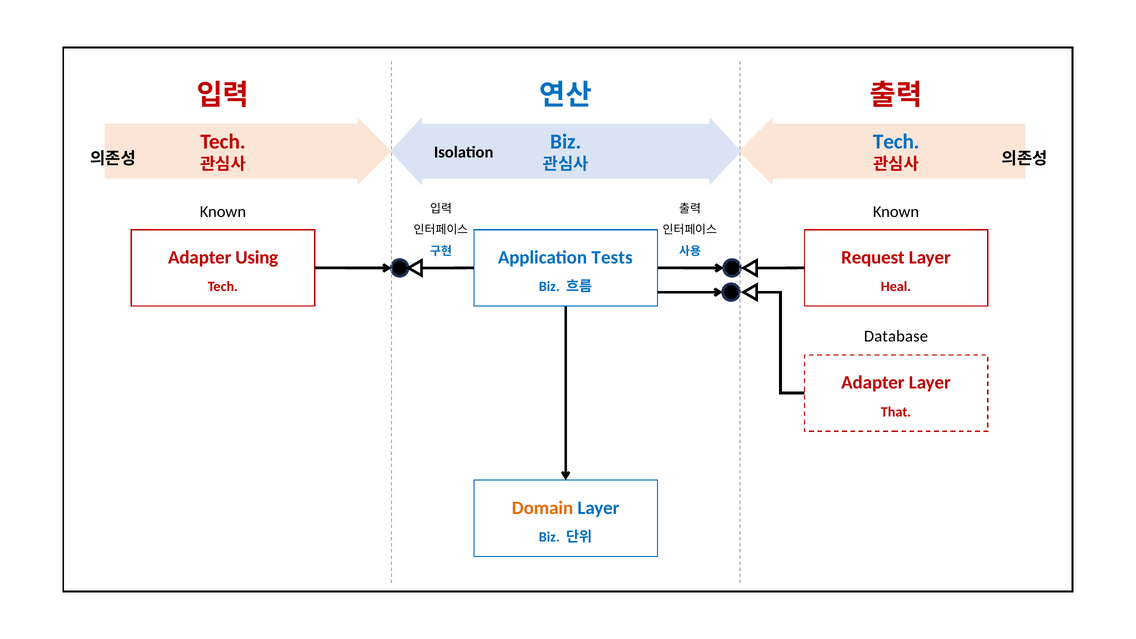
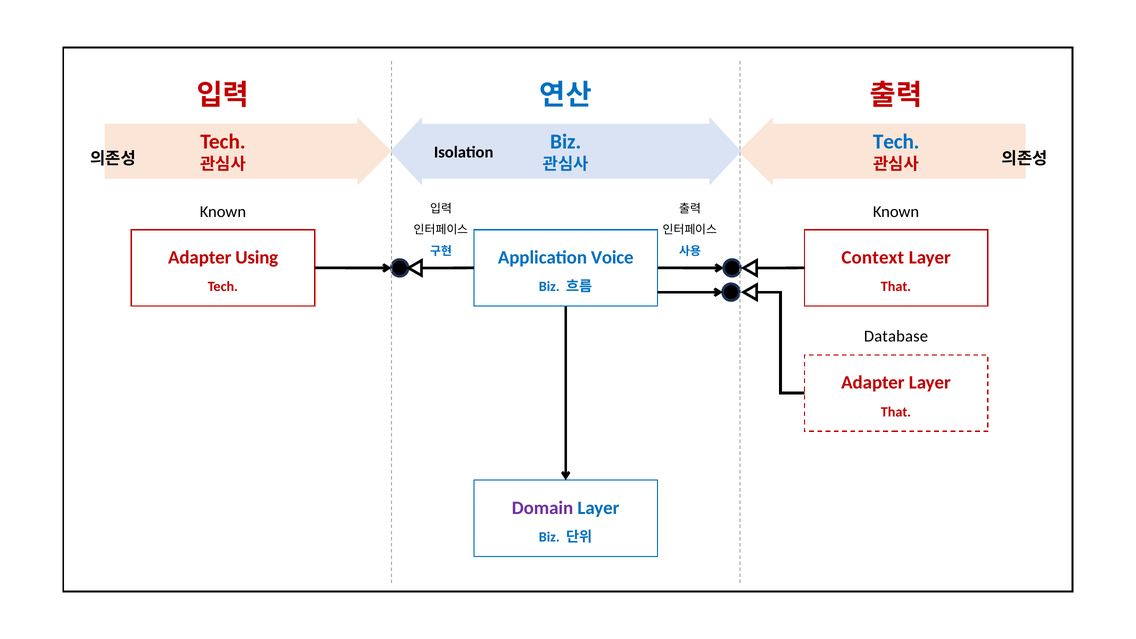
Tests: Tests -> Voice (612, 257)
Request: Request -> Context (873, 257)
Heal: Heal -> That (896, 287)
Domain colour: orange -> purple (543, 508)
